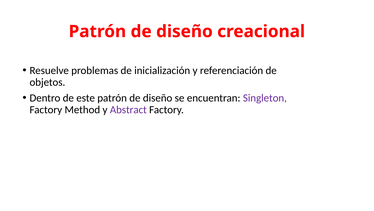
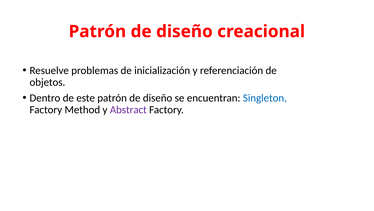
Singleton colour: purple -> blue (265, 98)
